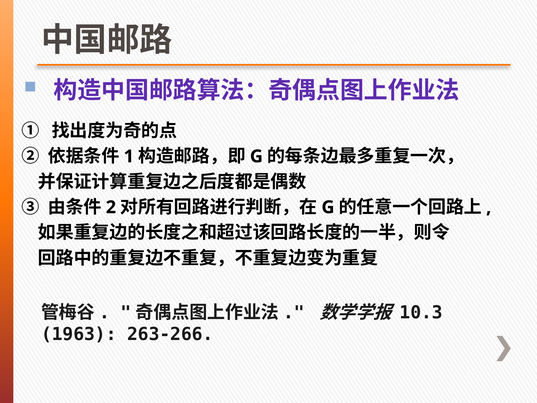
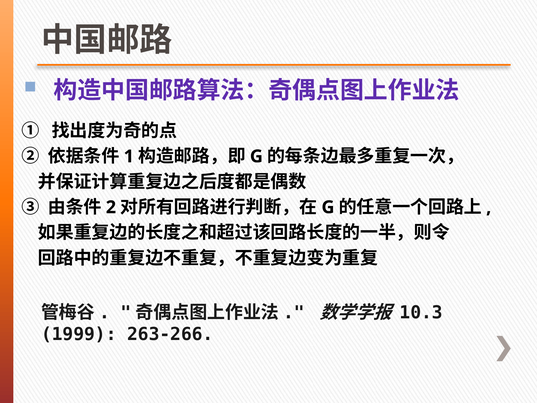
1963: 1963 -> 1999 (79, 334)
